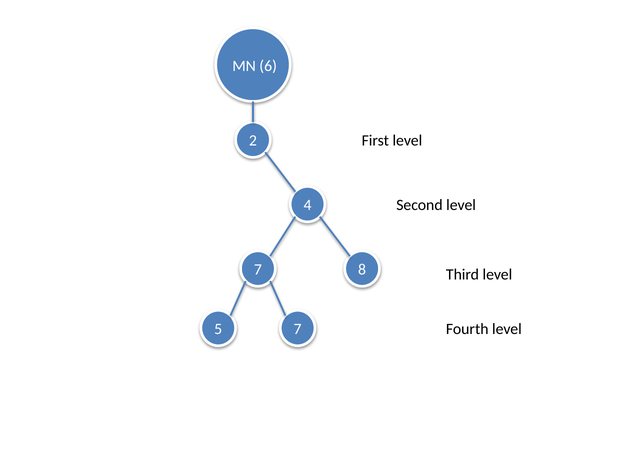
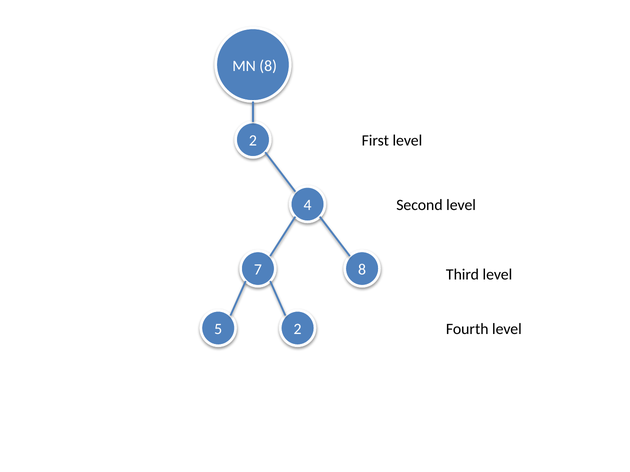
MN 6: 6 -> 8 (268, 66)
5 7: 7 -> 2 (298, 329)
